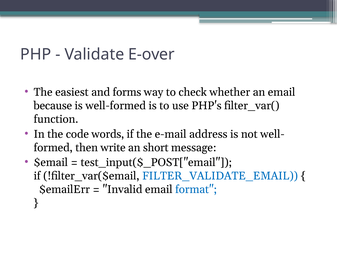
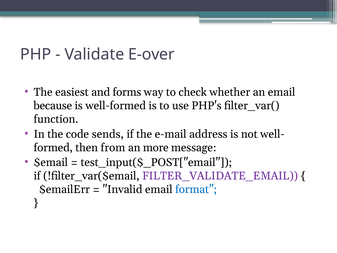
words: words -> sends (108, 134)
write: write -> from (113, 147)
short: short -> more (156, 147)
FILTER_VALIDATE_EMAIL colour: blue -> purple (220, 176)
